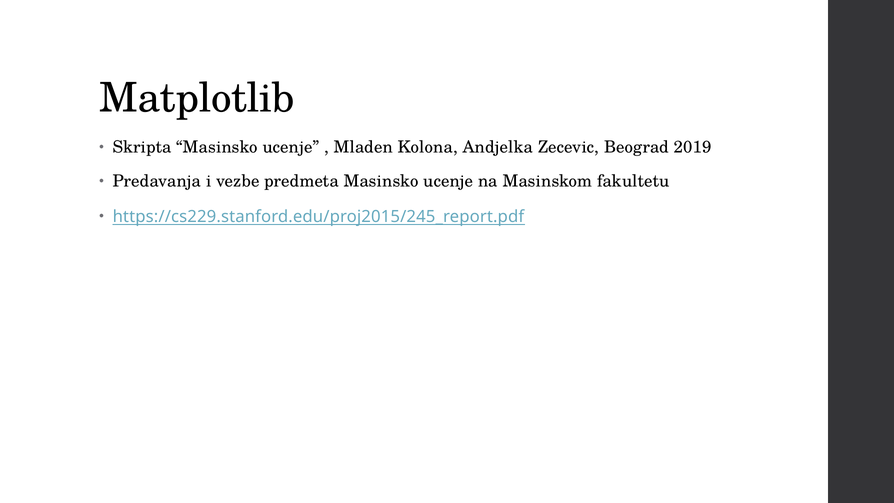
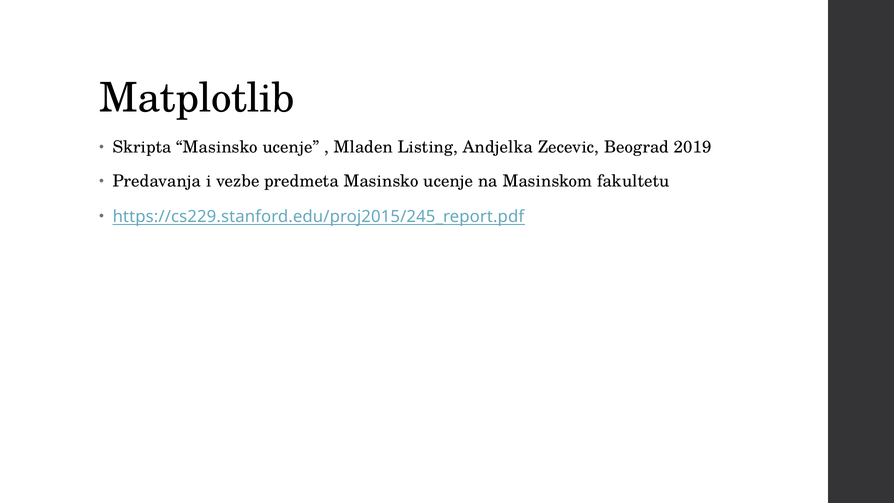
Kolona: Kolona -> Listing (428, 147)
